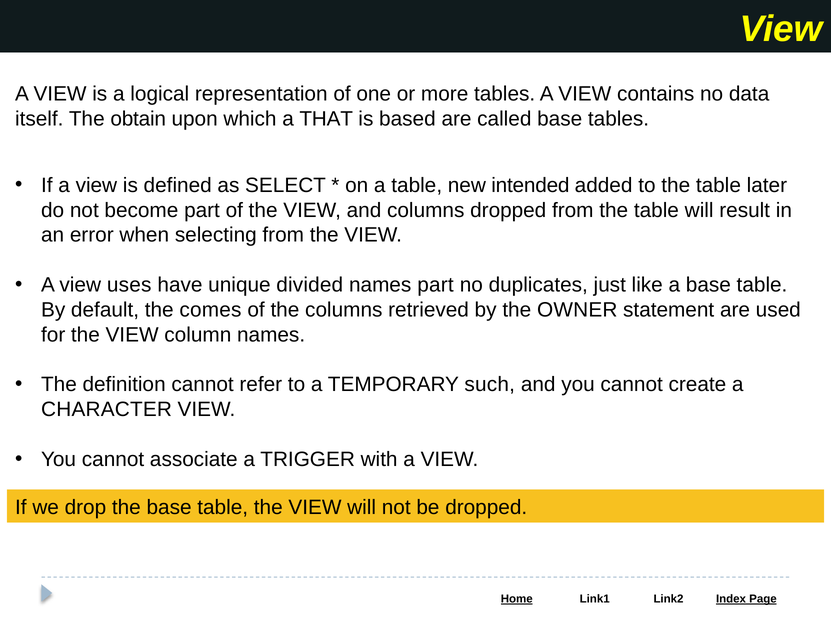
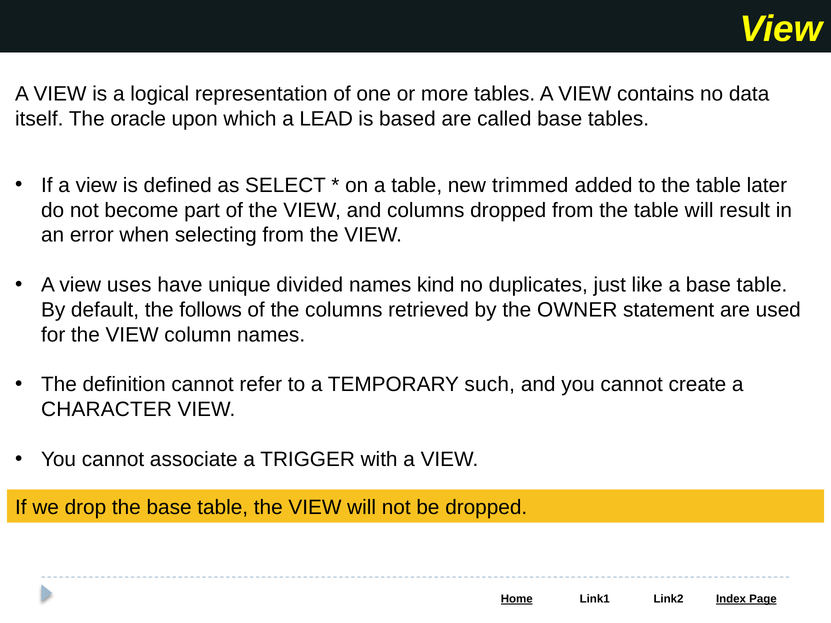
obtain: obtain -> oracle (138, 119)
THAT: THAT -> LEAD (326, 119)
intended: intended -> trimmed (530, 185)
names part: part -> kind (436, 285)
comes: comes -> follows (211, 310)
